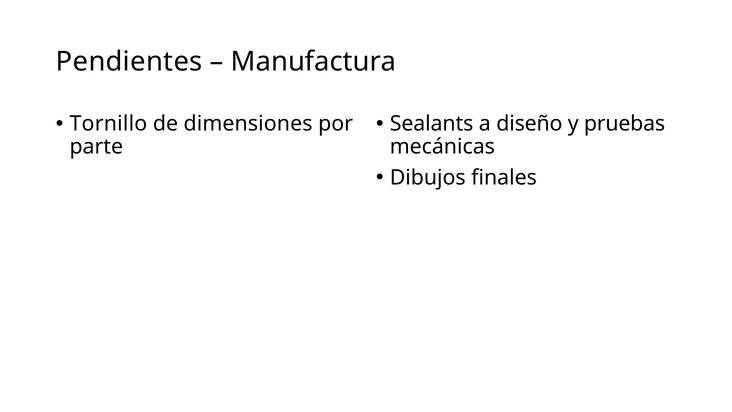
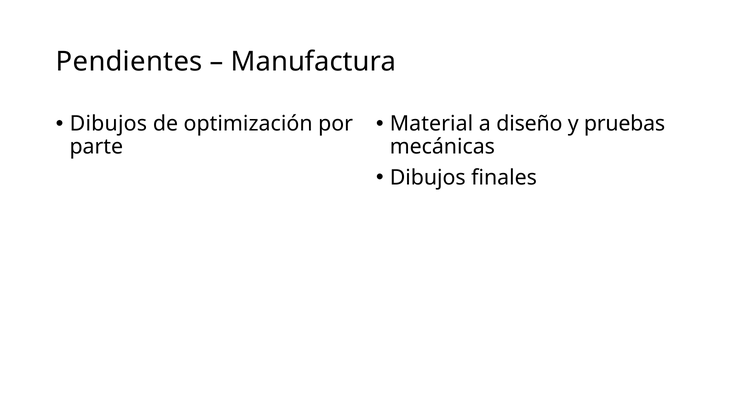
Tornillo: Tornillo -> Dibujos (108, 124)
dimensiones: dimensiones -> optimización (248, 124)
Sealants: Sealants -> Material (432, 124)
